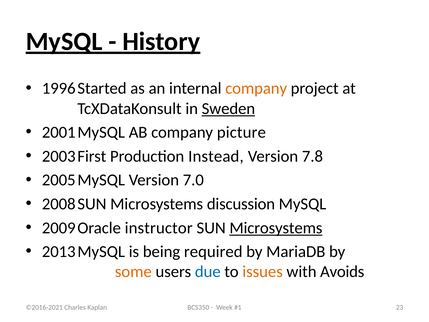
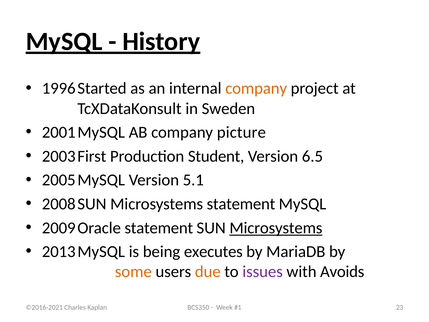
Sweden underline: present -> none (228, 108)
Instead: Instead -> Student (216, 156)
7.8: 7.8 -> 6.5 (312, 156)
7.0: 7.0 -> 5.1 (193, 180)
Microsystems discussion: discussion -> statement (241, 204)
instructor: instructor -> statement (159, 228)
required: required -> executes (213, 252)
due colour: blue -> orange (208, 272)
issues colour: orange -> purple (263, 272)
